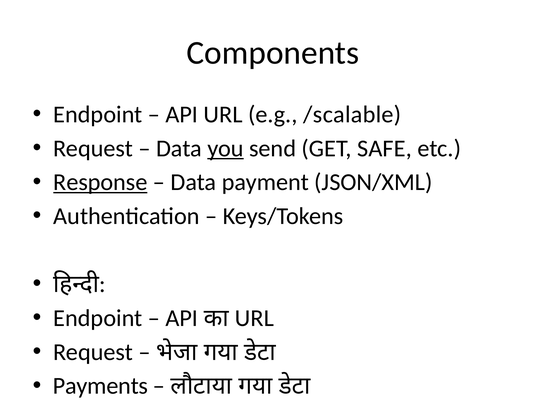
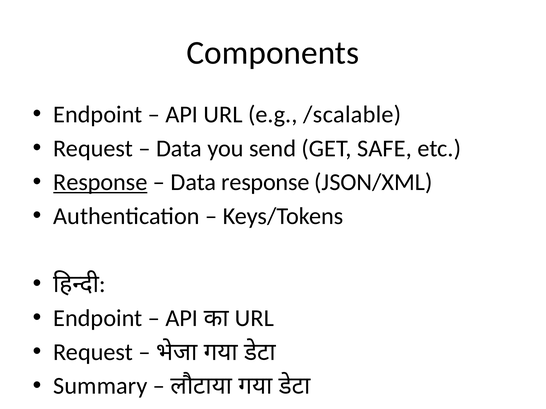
you underline: present -> none (225, 149)
Data payment: payment -> response (265, 183)
Payments: Payments -> Summary (100, 386)
